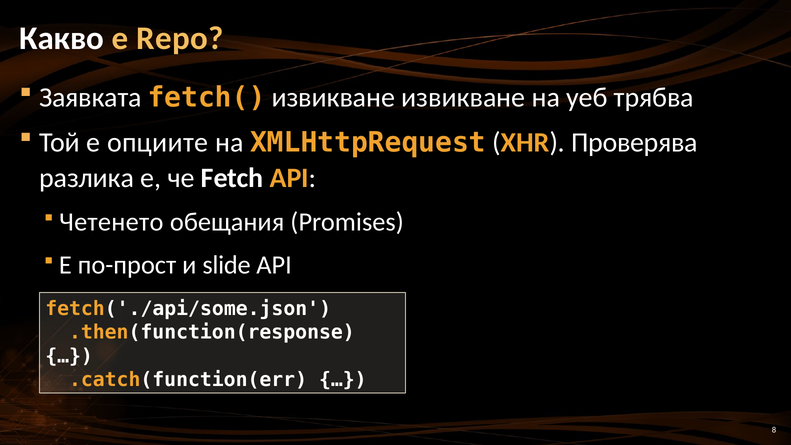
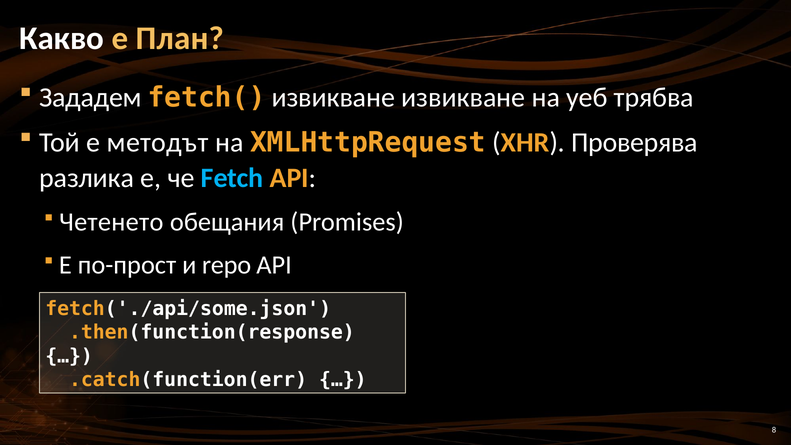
Repo: Repo -> План (180, 38)
Заявката: Заявката -> Зададем (90, 97)
опциите: опциите -> методът (158, 143)
Fetch colour: white -> light blue (232, 178)
slide: slide -> repo (227, 265)
